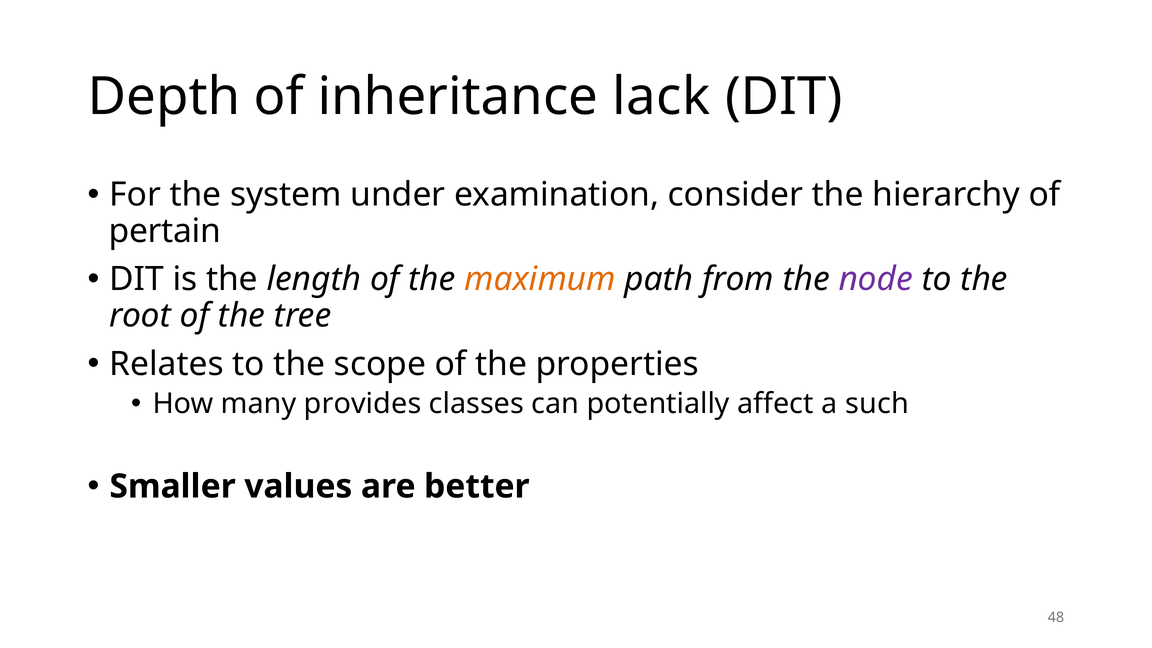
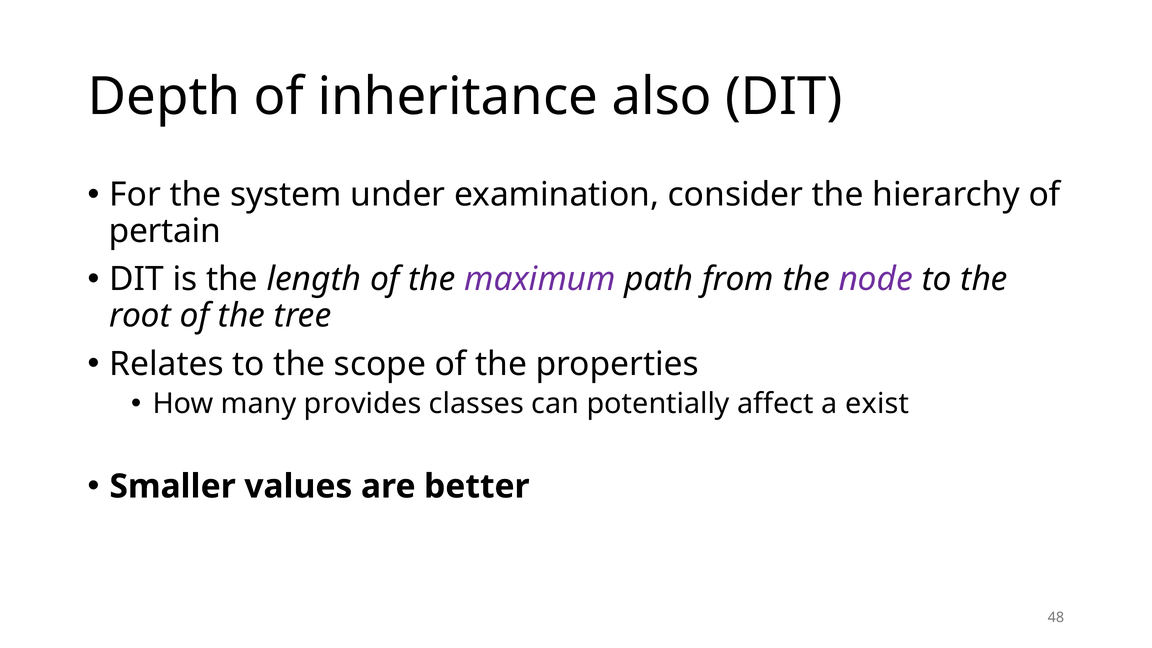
lack: lack -> also (662, 97)
maximum colour: orange -> purple (540, 279)
such: such -> exist (877, 404)
